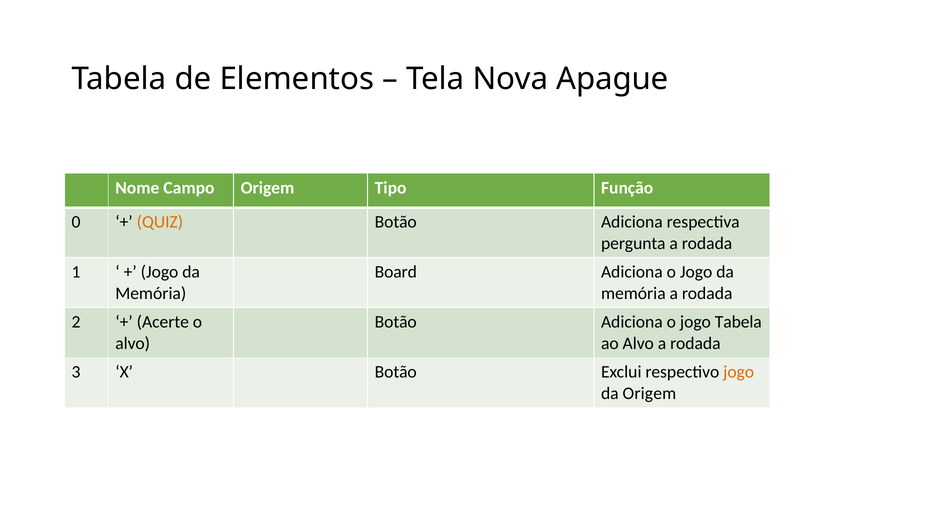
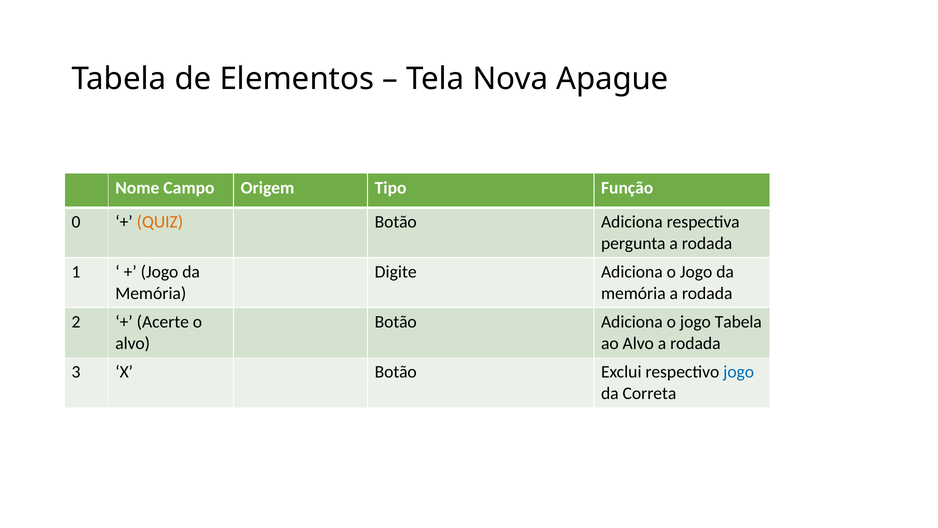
Board: Board -> Digite (396, 272)
jogo colour: orange -> blue (739, 372)
da Origem: Origem -> Correta (649, 393)
